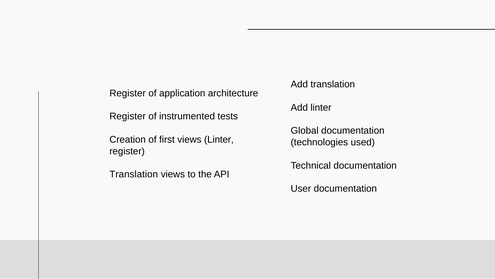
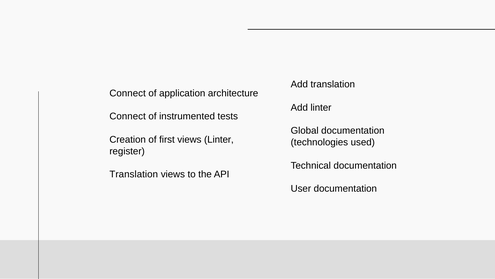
Register: Register -> Connect (128, 93)
Register: Register -> Connect (128, 116)
